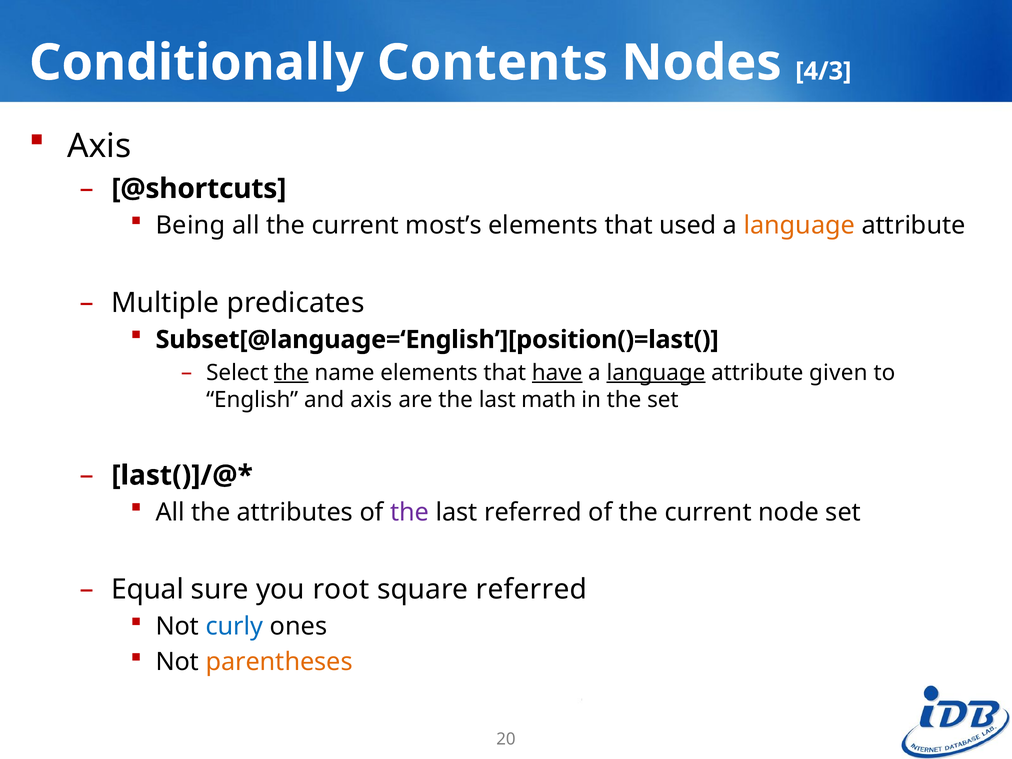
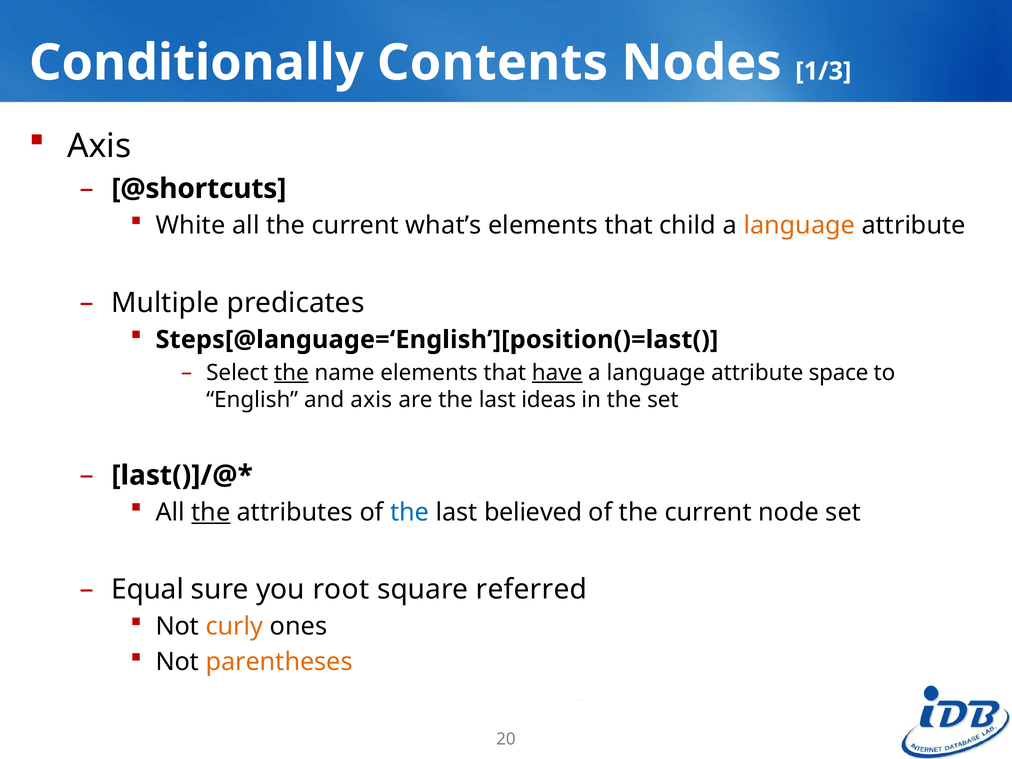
4/3: 4/3 -> 1/3 (823, 71)
Being: Being -> White (191, 226)
most’s: most’s -> what’s (444, 226)
used: used -> child (688, 226)
Subset[@language=‘English’][position()=last(: Subset[@language=‘English’][position()=last( -> Steps[@language=‘English’][position()=last( (437, 340)
language underline: present -> none (656, 373)
given: given -> space (839, 373)
math: math -> ideas (549, 400)
the underline: none -> present (211, 512)
the colour: purple -> blue (410, 512)
last referred: referred -> believed (533, 512)
curly colour: blue -> orange (235, 626)
